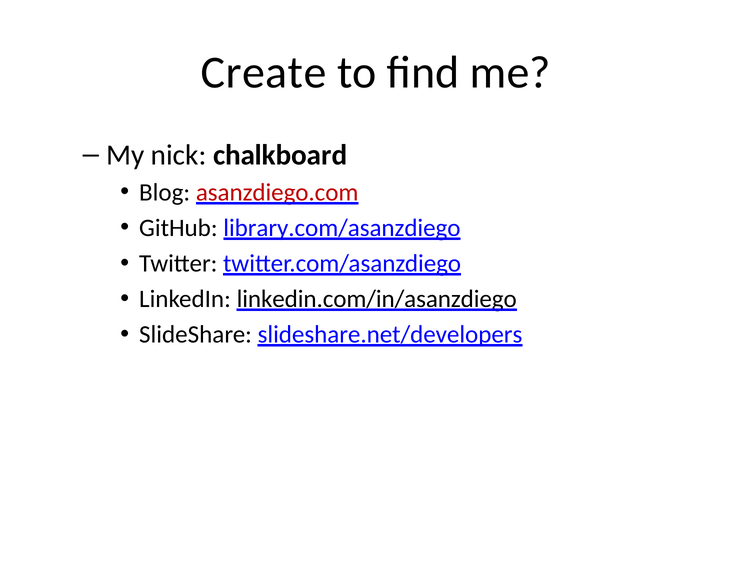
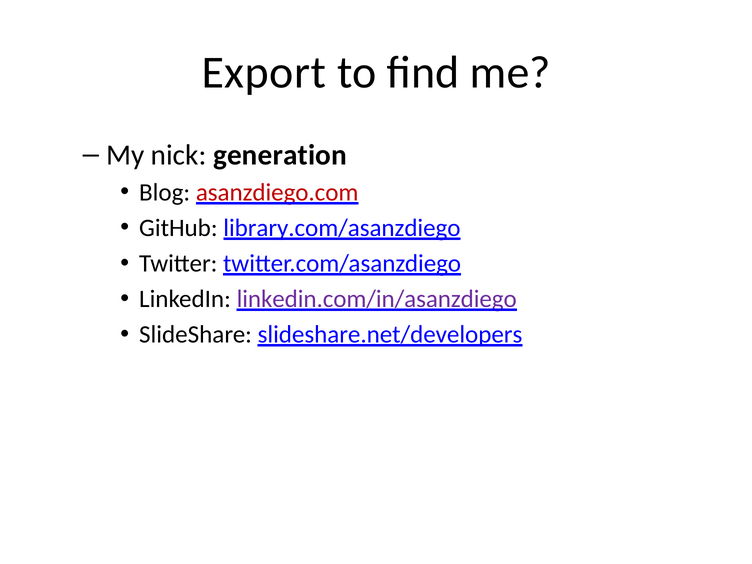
Create: Create -> Export (264, 73)
chalkboard: chalkboard -> generation (280, 155)
linkedin.com/in/asanzdiego colour: black -> purple (377, 299)
